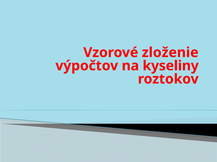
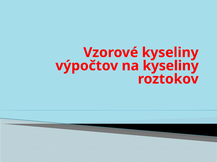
Vzorové zloženie: zloženie -> kyseliny (170, 53)
